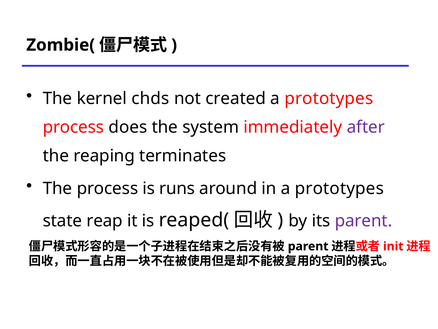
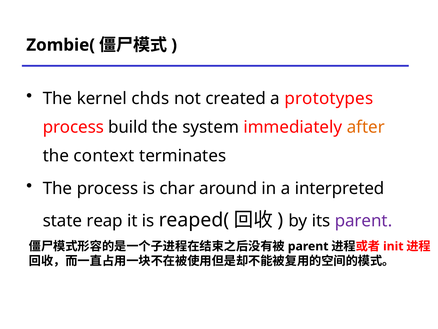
does: does -> build (128, 127)
after colour: purple -> orange (366, 127)
reaping: reaping -> context (104, 156)
runs: runs -> char (177, 188)
in a prototypes: prototypes -> interpreted (340, 188)
